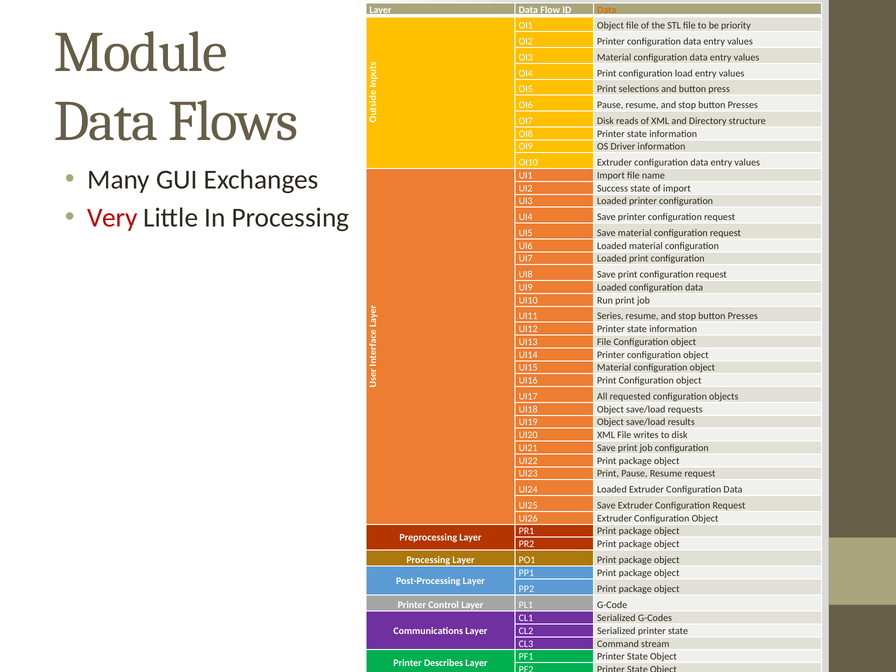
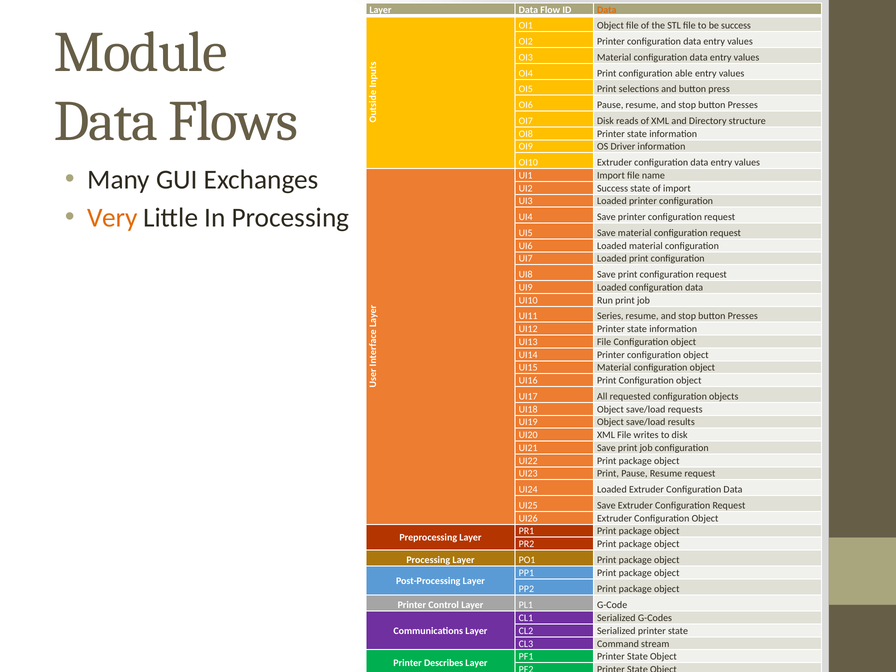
be priority: priority -> success (736, 26)
load: load -> able (684, 73)
Very colour: red -> orange (112, 218)
